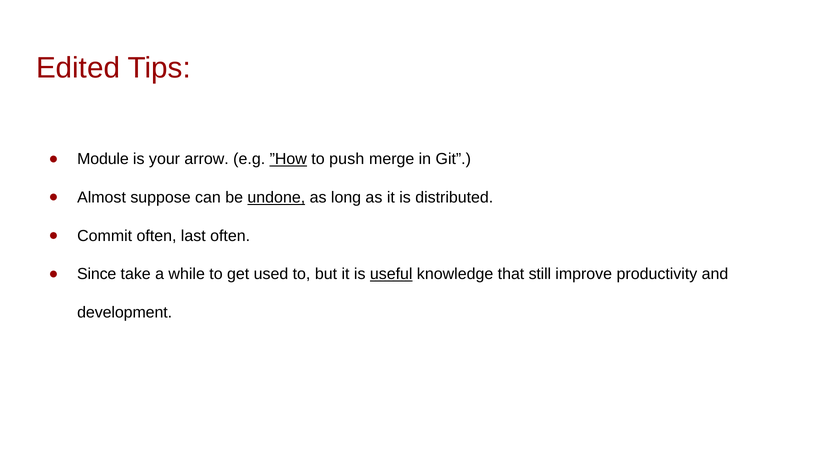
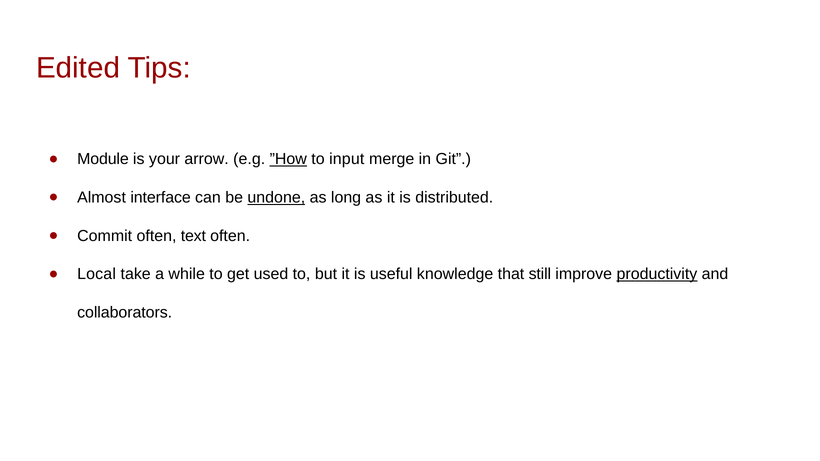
push: push -> input (347, 159)
suppose: suppose -> interface (161, 198)
last: last -> text (193, 236)
Since: Since -> Local (97, 274)
useful underline: present -> none (391, 274)
productivity underline: none -> present (657, 274)
development: development -> collaborators (125, 313)
